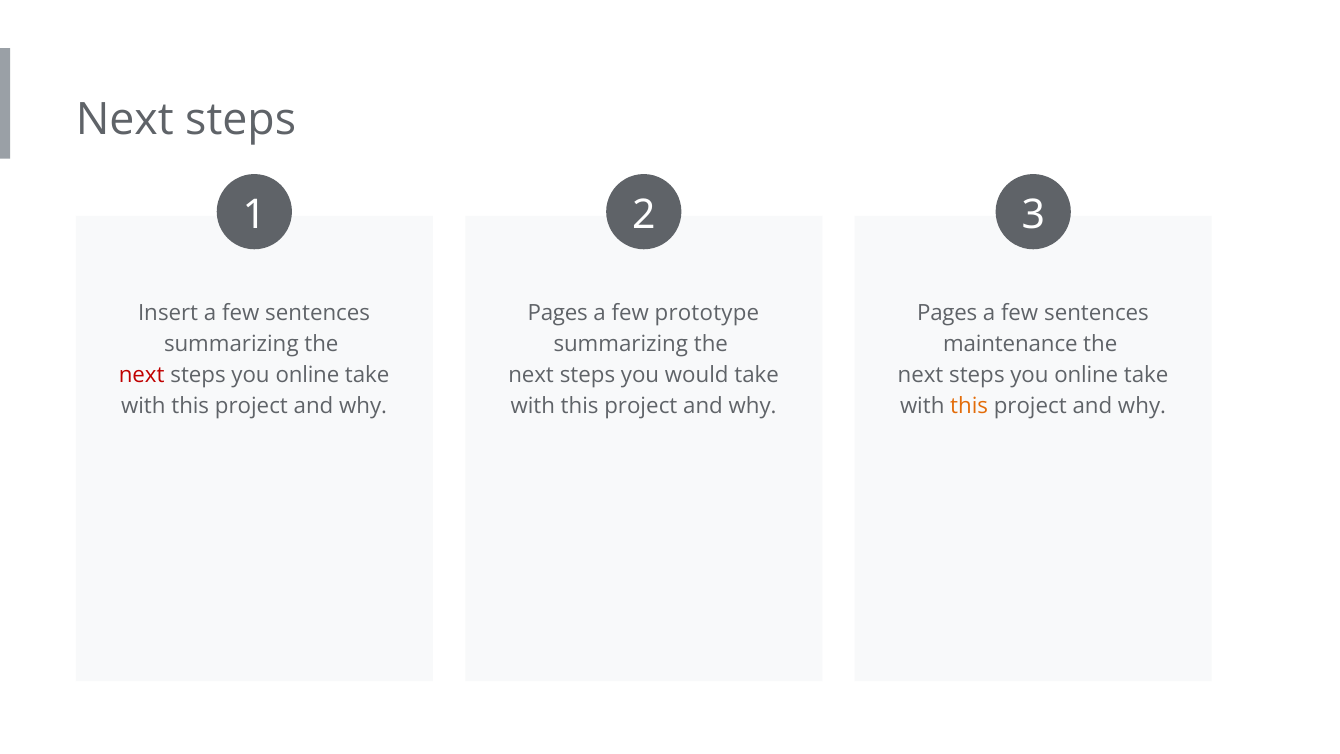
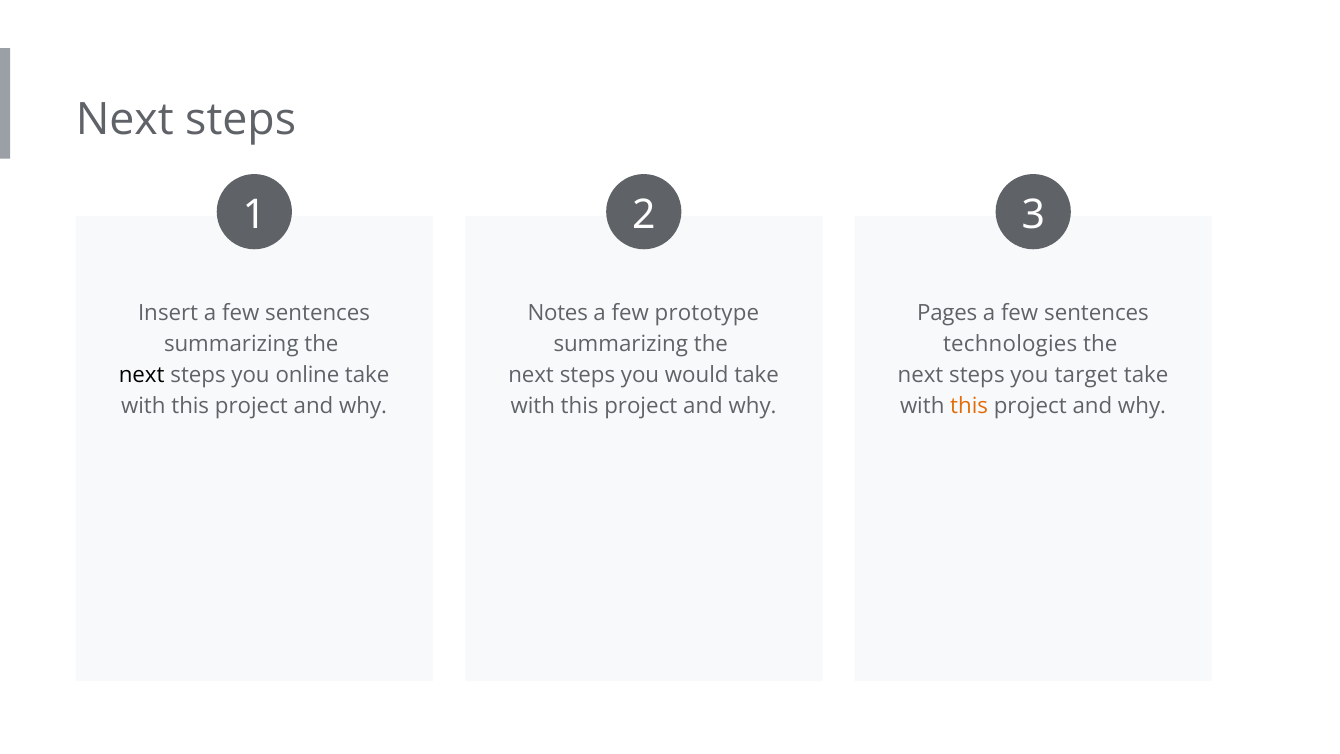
Pages: Pages -> Notes (558, 313)
maintenance: maintenance -> technologies (1010, 344)
next colour: red -> black (142, 375)
online: online -> target (1086, 375)
